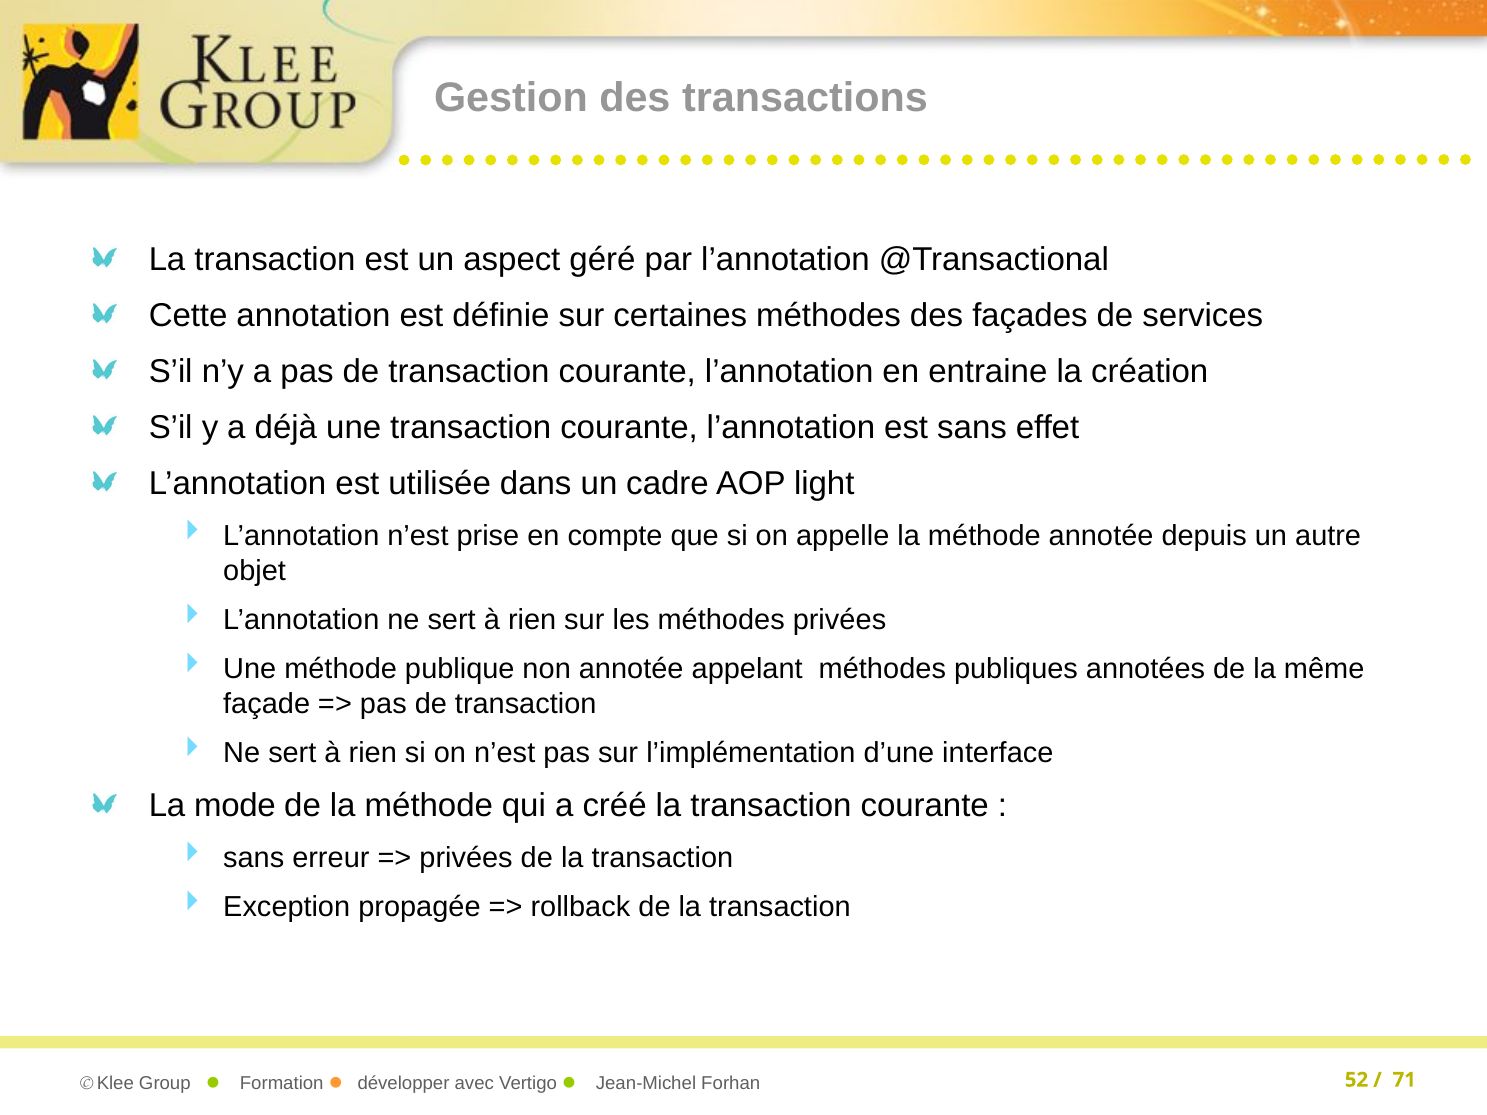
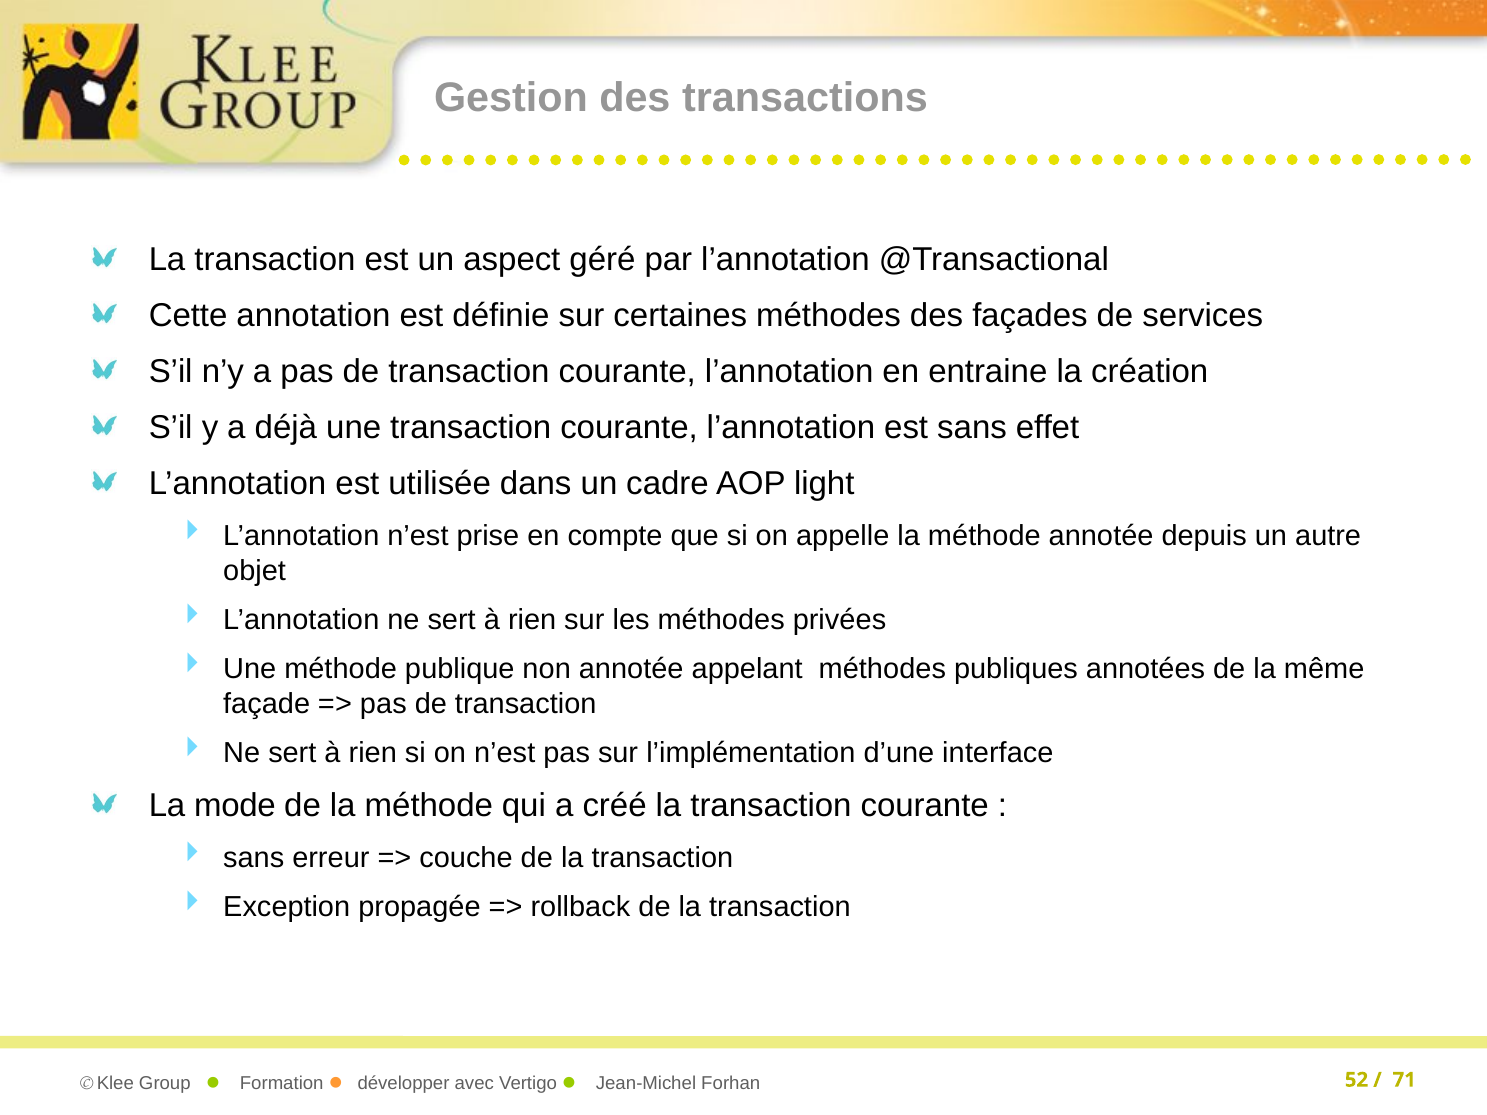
privées: privées -> couche (466, 858)
